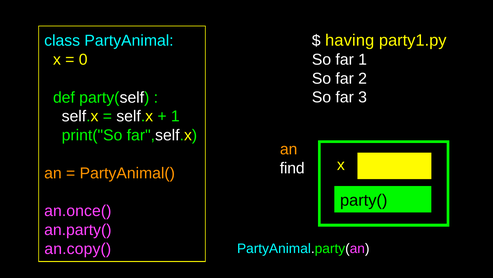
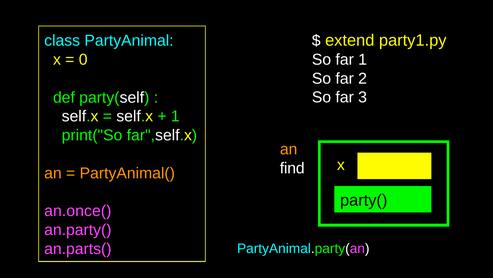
having: having -> extend (350, 40)
an.copy(: an.copy( -> an.parts( (78, 248)
